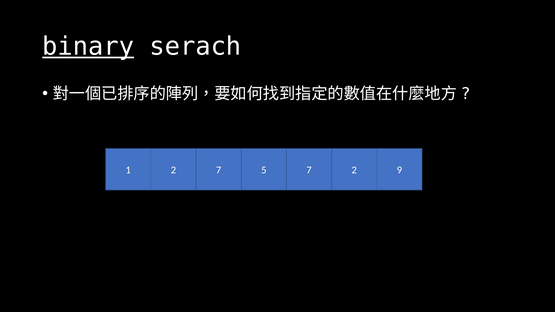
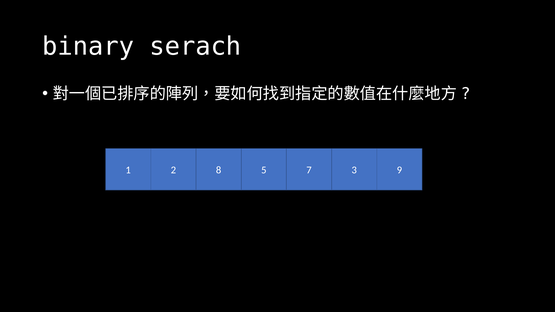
binary underline: present -> none (88, 47)
2 7: 7 -> 8 (219, 170)
7 2: 2 -> 3 (354, 170)
